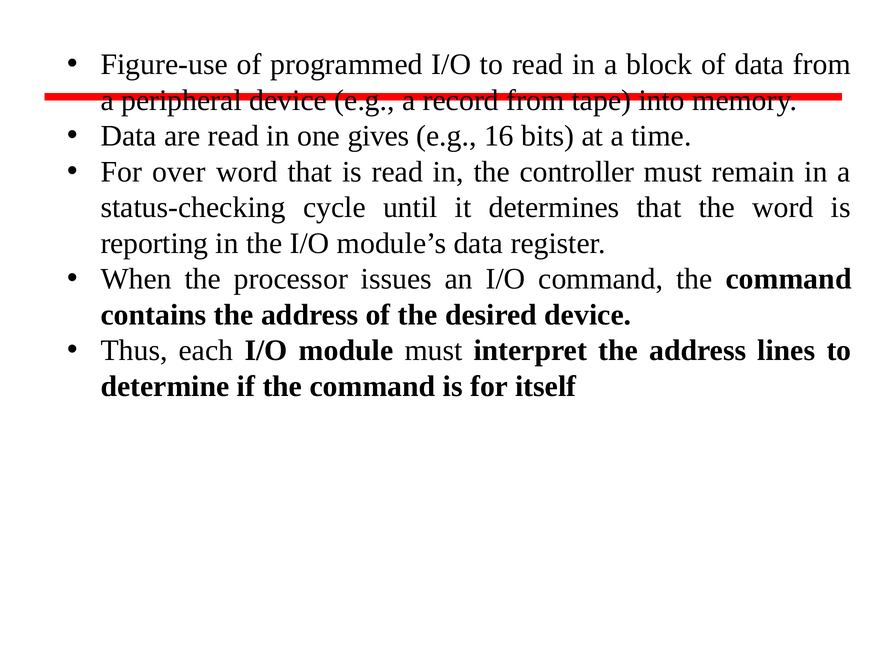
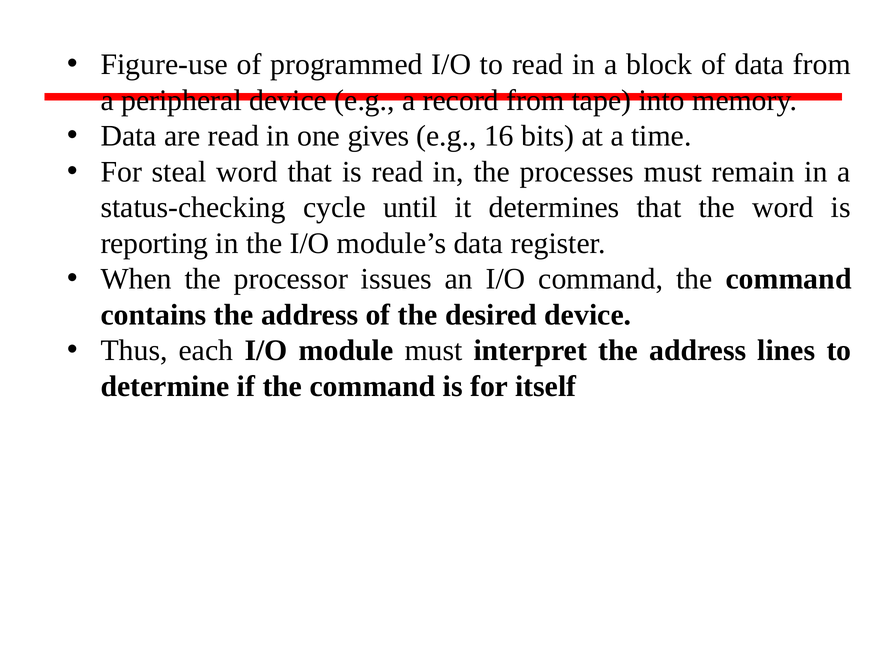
over: over -> steal (179, 172)
controller: controller -> processes (577, 172)
